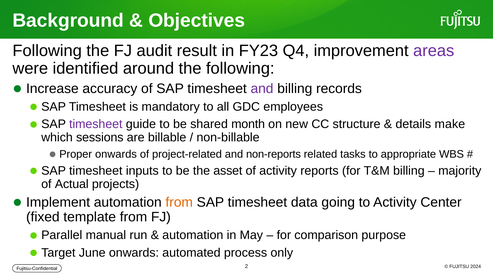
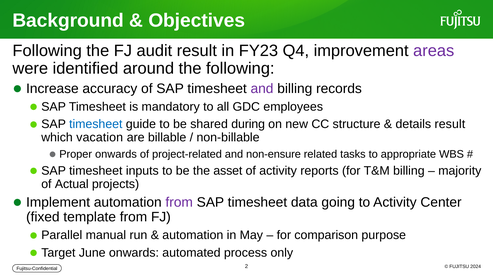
timesheet colour: purple -> blue (96, 124)
month: month -> during (248, 124)
details make: make -> result (450, 124)
sessions: sessions -> vacation (100, 138)
non-reports: non-reports -> non-ensure (274, 154)
from colour: orange -> purple (179, 203)
